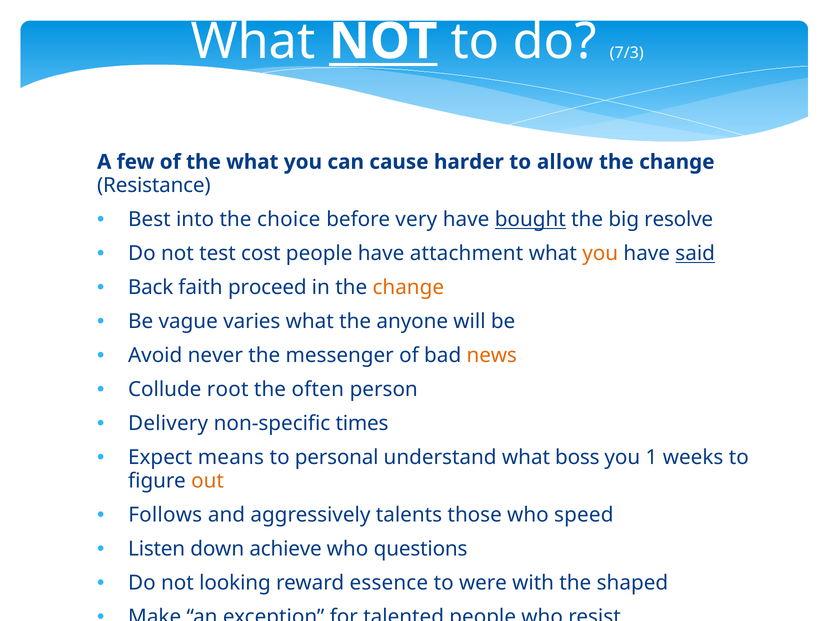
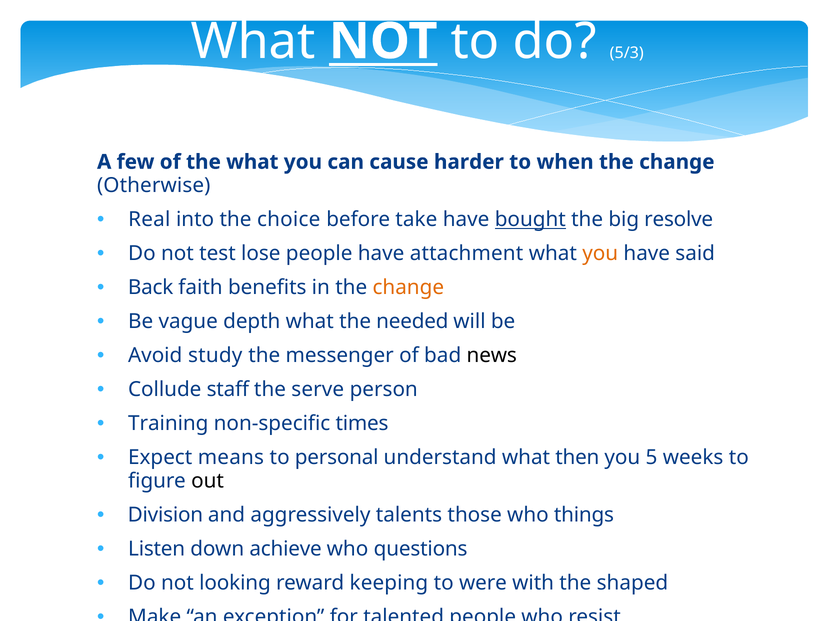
7/3: 7/3 -> 5/3 (627, 53)
allow: allow -> when (565, 162)
Resistance: Resistance -> Otherwise (154, 186)
Best: Best -> Real (149, 220)
very: very -> take (416, 220)
cost: cost -> lose (261, 254)
said underline: present -> none (695, 254)
proceed: proceed -> benefits (267, 287)
varies: varies -> depth (252, 321)
anyone: anyone -> needed (412, 321)
never: never -> study (215, 355)
news colour: orange -> black (492, 355)
root: root -> staff (228, 389)
often: often -> serve (318, 389)
Delivery: Delivery -> Training (168, 423)
boss: boss -> then (577, 457)
1: 1 -> 5 (652, 457)
out colour: orange -> black (208, 481)
Follows: Follows -> Division (165, 515)
speed: speed -> things (584, 515)
essence: essence -> keeping (389, 583)
